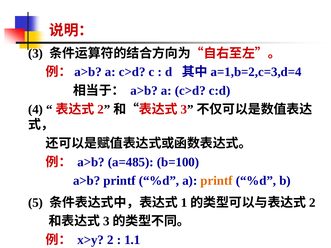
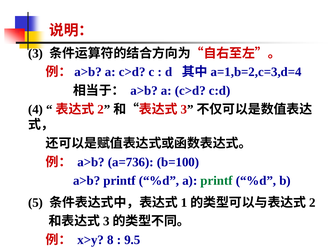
a=485: a=485 -> a=736 (131, 162)
printf colour: orange -> green (217, 181)
x>y 2: 2 -> 8 (110, 240)
1.1: 1.1 -> 9.5 (132, 240)
